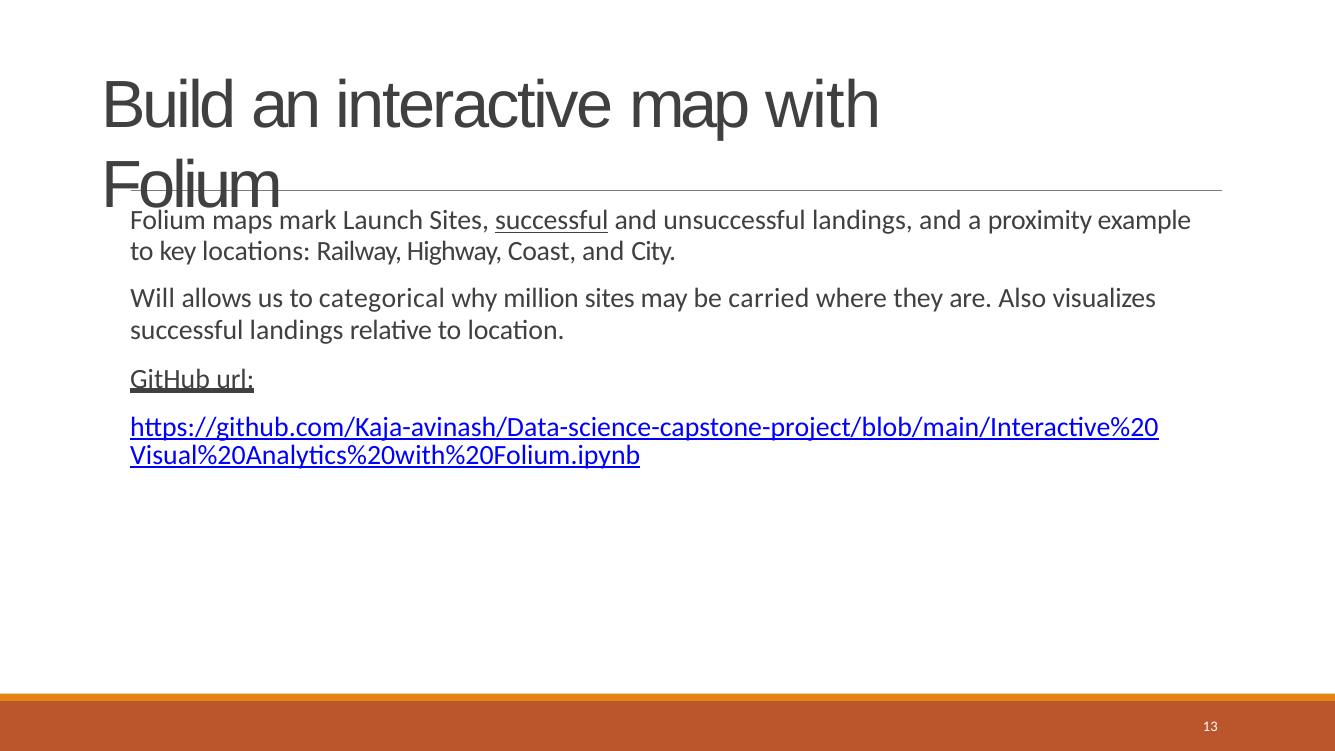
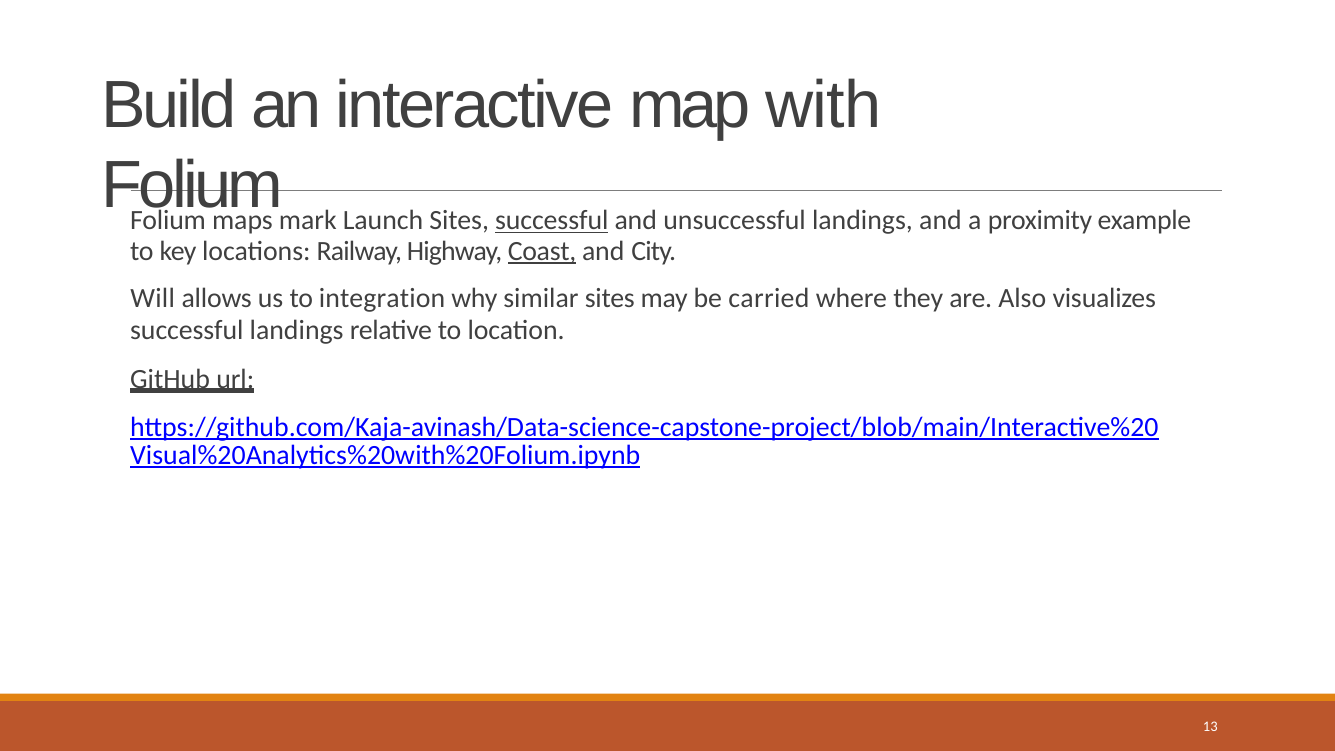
Coast underline: none -> present (542, 251)
categorical: categorical -> integration (382, 299)
million: million -> similar (541, 299)
